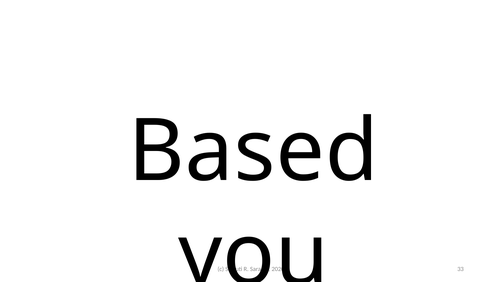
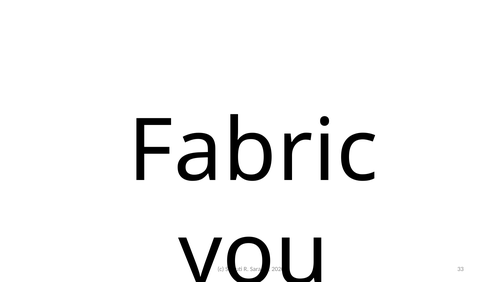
Based: Based -> Fabric (253, 152)
